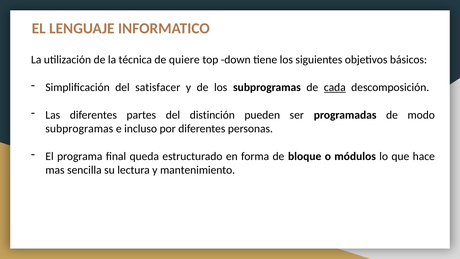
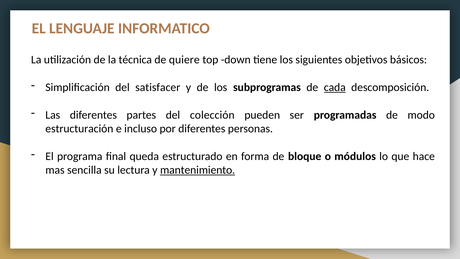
distinción: distinción -> colección (212, 115)
subprogramas: subprogramas -> estructuración (79, 129)
mantenimiento underline: none -> present (198, 170)
